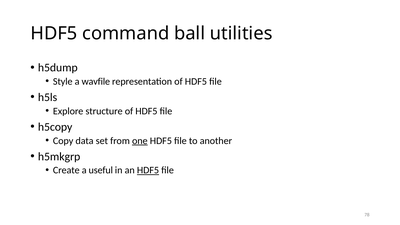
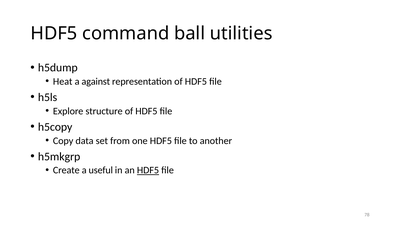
Style: Style -> Heat (63, 81)
wavfile: wavfile -> against (96, 81)
one underline: present -> none (140, 141)
